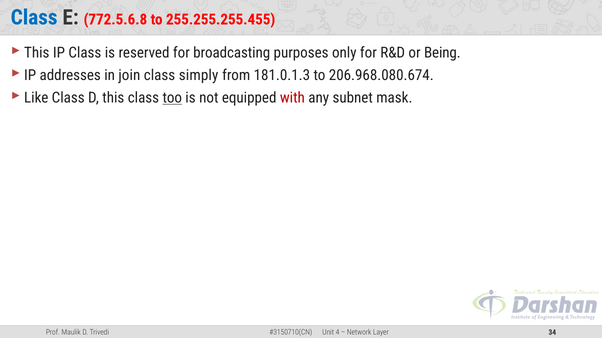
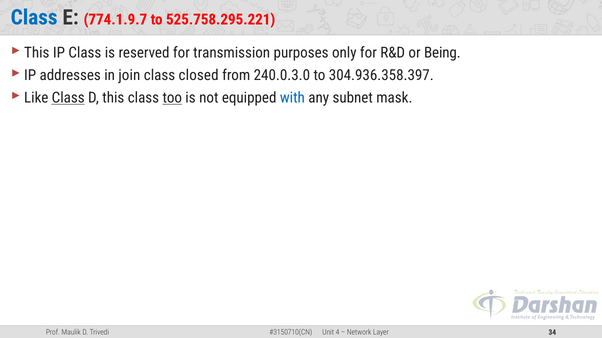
772.5.6.8: 772.5.6.8 -> 774.1.9.7 (115, 19)
255.255.255.455: 255.255.255.455 -> 525.758.295.221 (221, 19)
broadcasting: broadcasting -> transmission (232, 53)
simply: simply -> closed (199, 75)
181.0.1.3: 181.0.1.3 -> 240.0.3.0 (282, 75)
206.968.080.674: 206.968.080.674 -> 304.936.358.397 (381, 75)
Class underline: none -> present (68, 98)
with colour: red -> blue (292, 98)
